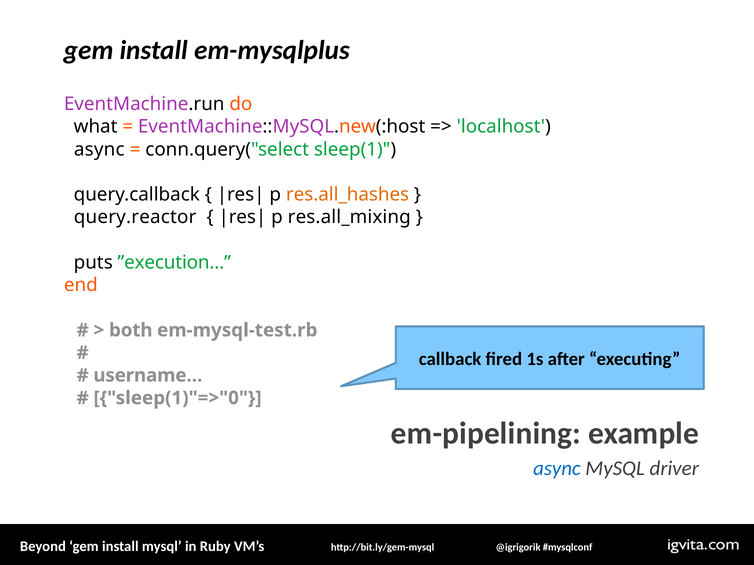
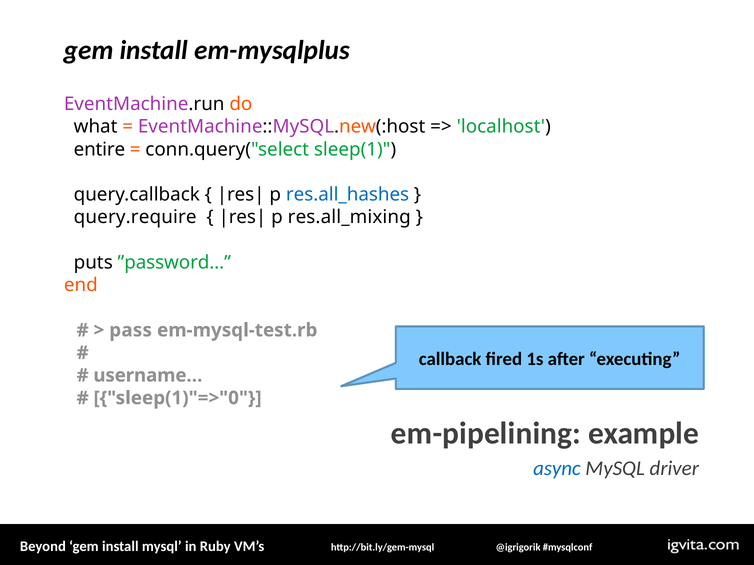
async: async -> entire (99, 150)
res.all_hashes colour: orange -> blue (348, 195)
query.reactor: query.reactor -> query.require (135, 217)
”execution…: ”execution… -> ”password… (174, 263)
both: both -> pass (131, 330)
